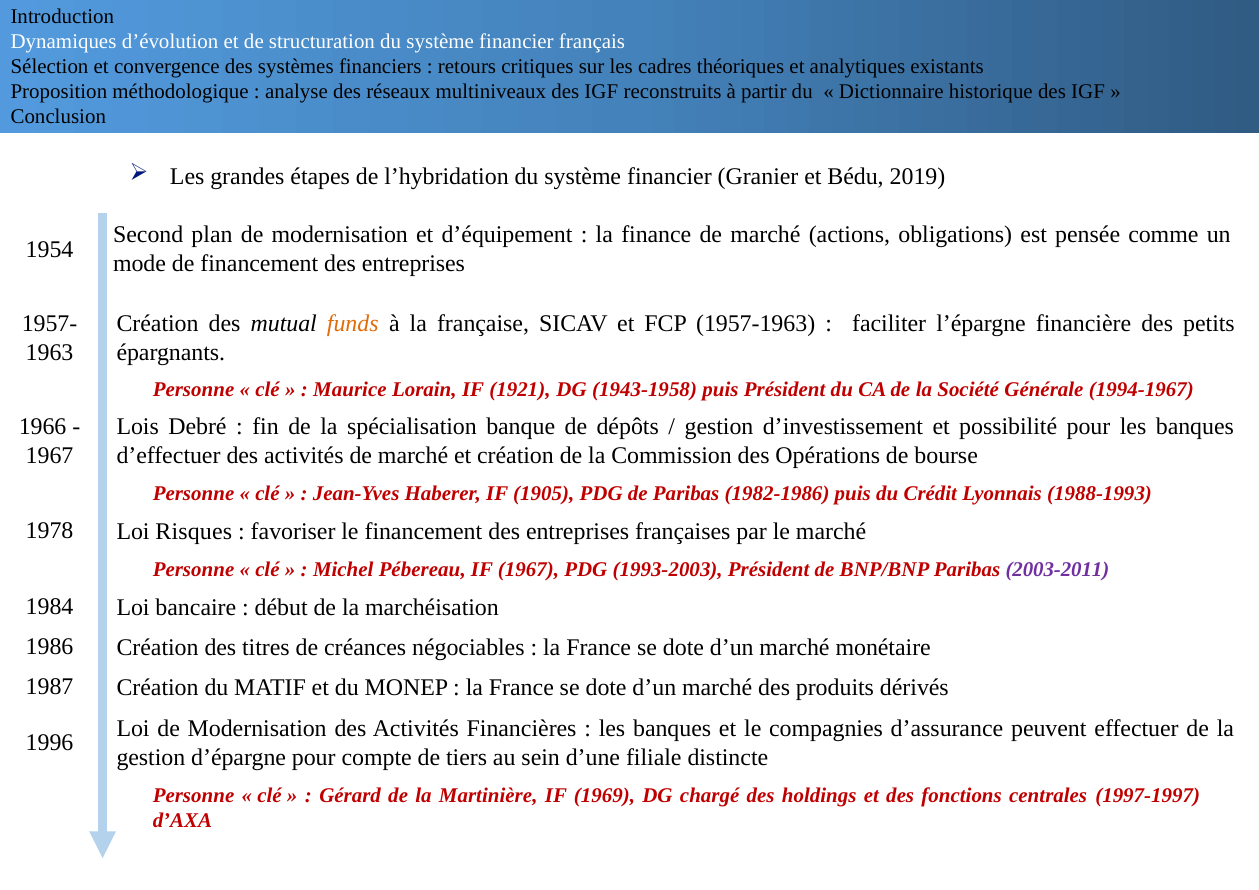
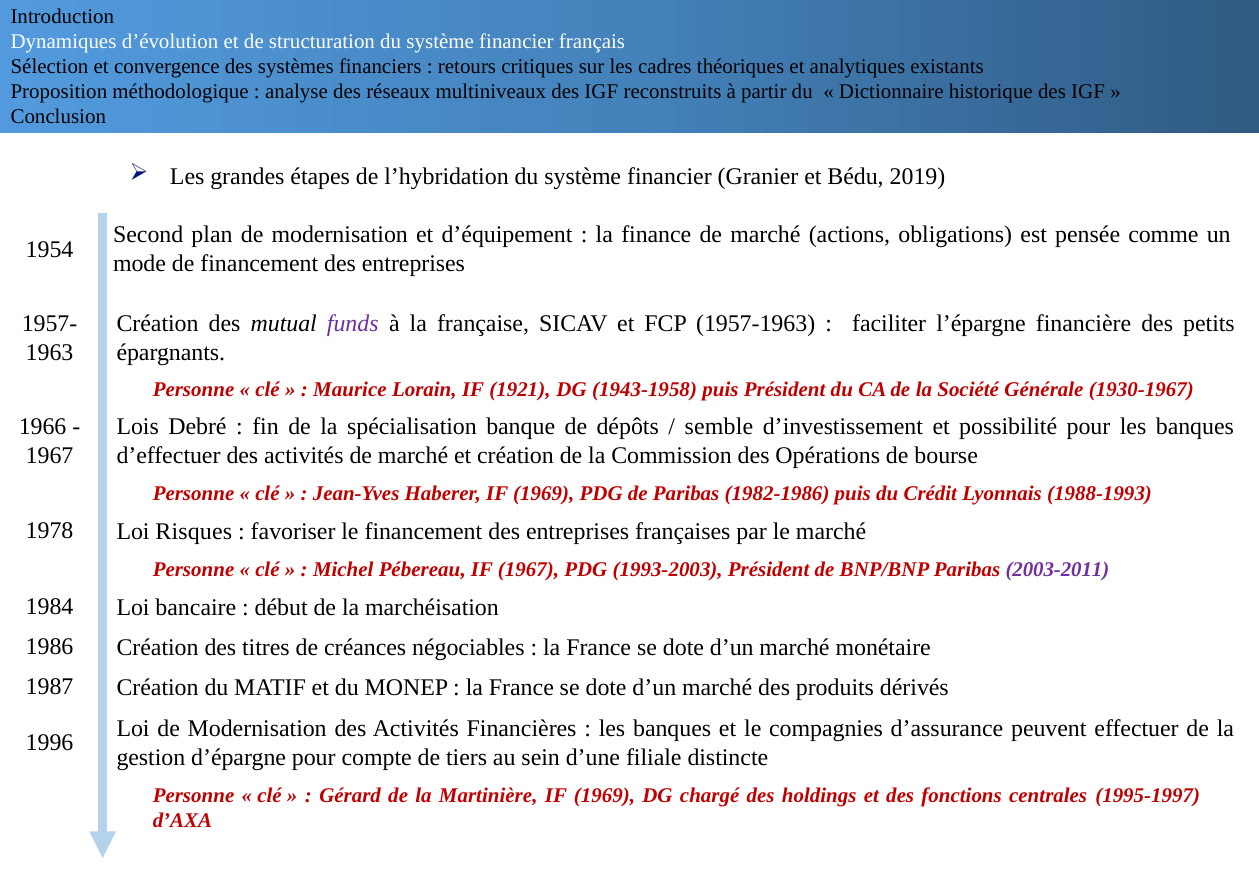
funds colour: orange -> purple (353, 324)
1994-1967: 1994-1967 -> 1930-1967 (1141, 389)
gestion: gestion -> semble (719, 427)
Haberer IF 1905: 1905 -> 1969 (544, 493)
1997-1997: 1997-1997 -> 1995-1997 (1148, 796)
